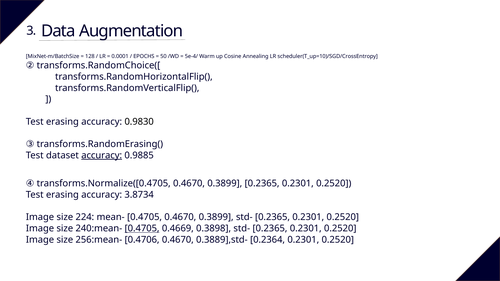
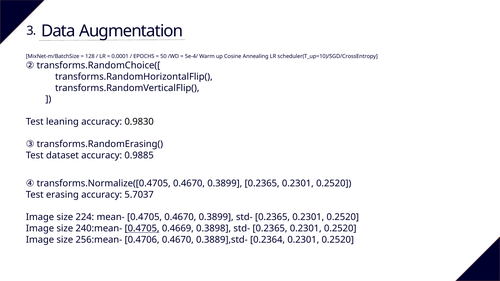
erasing: erasing -> leaning (62, 122)
accuracy underline: present -> none (102, 156)
3.8734: 3.8734 -> 5.7037 (139, 195)
